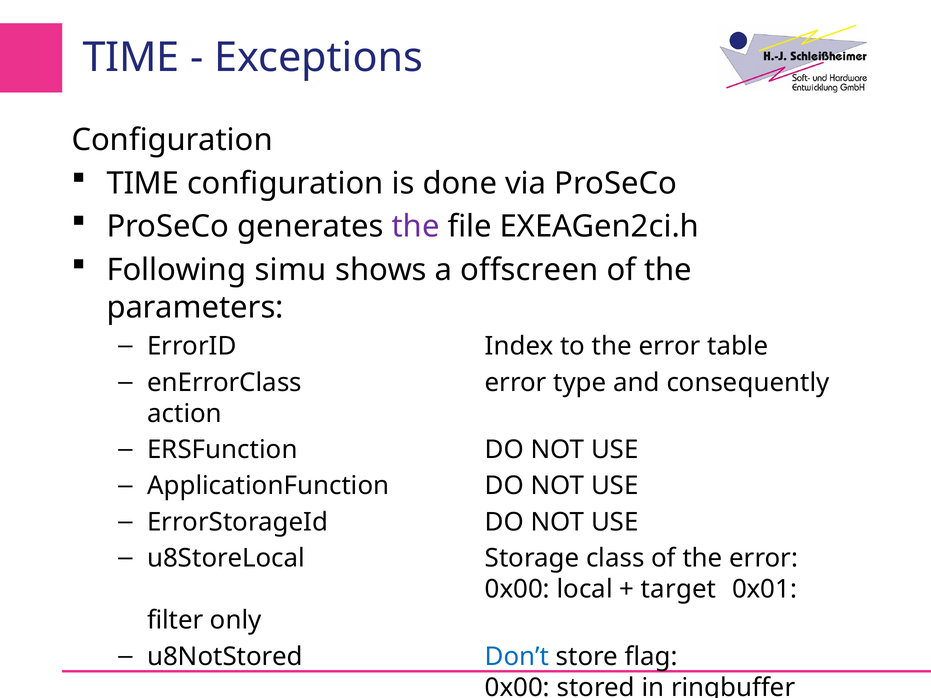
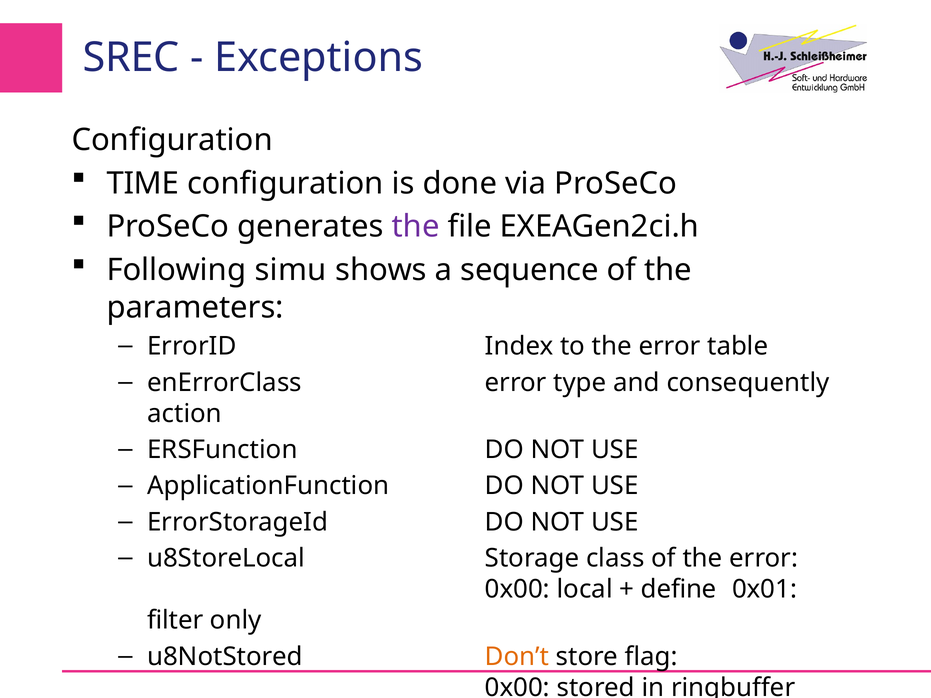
TIME: TIME -> SREC (131, 57)
offscreen: offscreen -> sequence (530, 270)
target: target -> define (679, 590)
Don’t colour: blue -> orange (517, 657)
